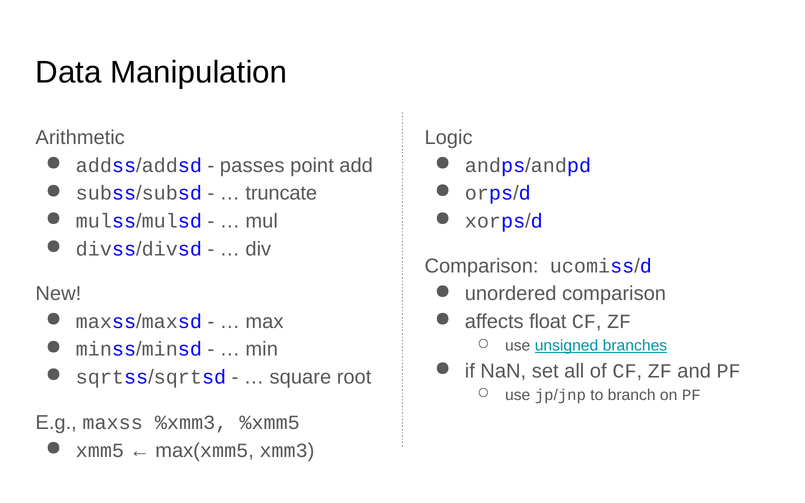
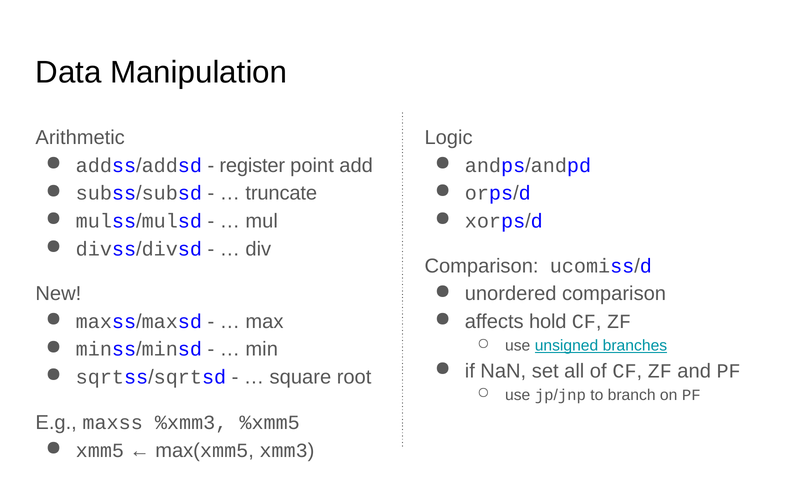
passes: passes -> register (252, 166)
float: float -> hold (548, 322)
